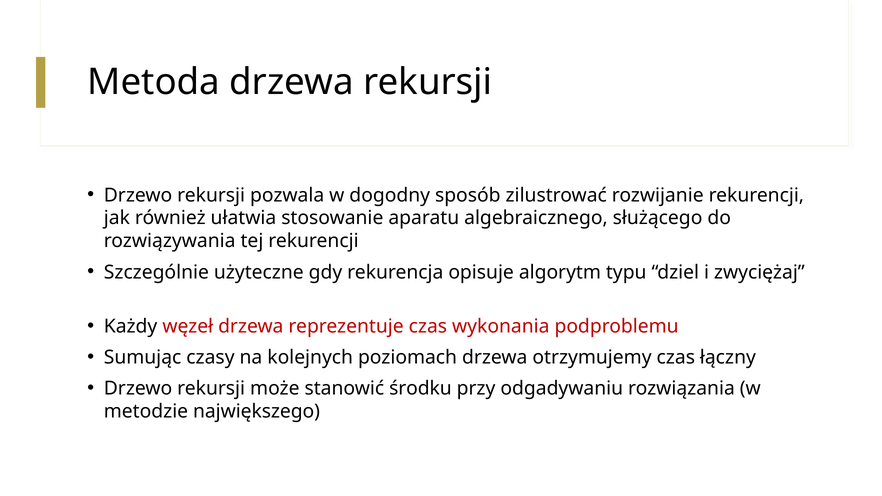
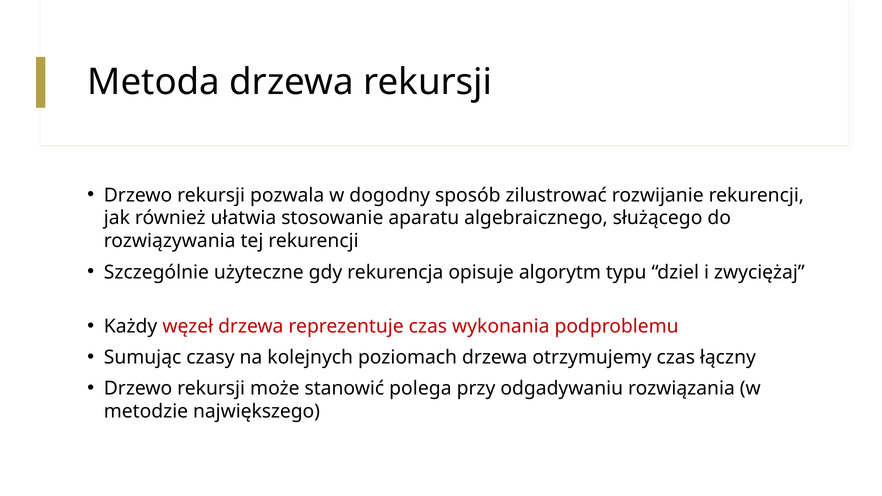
środku: środku -> polega (420, 389)
